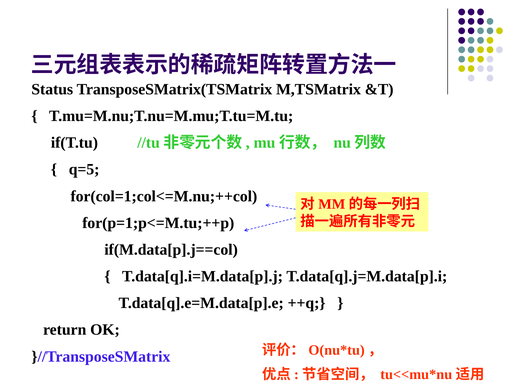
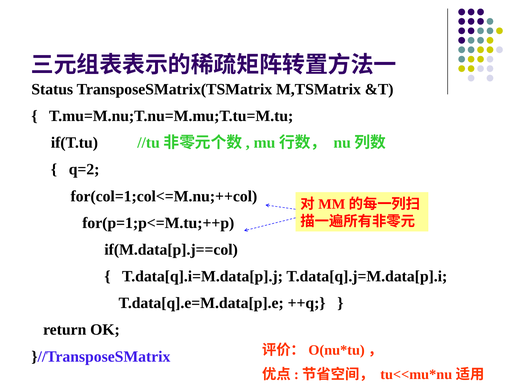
q=5: q=5 -> q=2 (84, 169)
